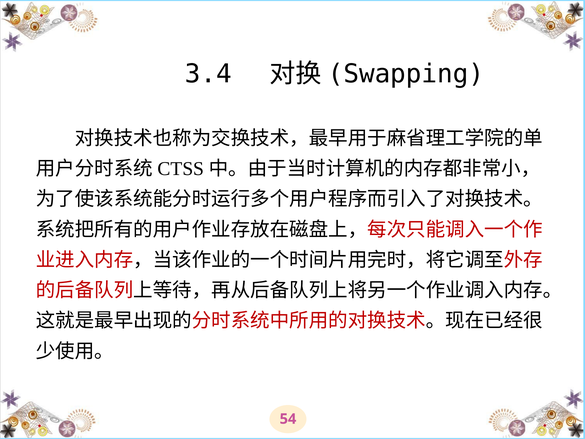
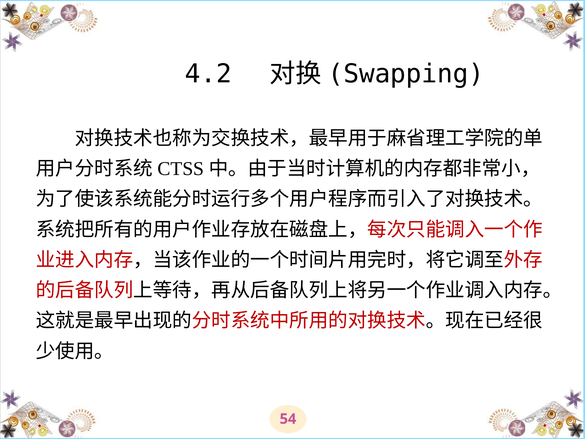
3.4: 3.4 -> 4.2 (208, 74)
